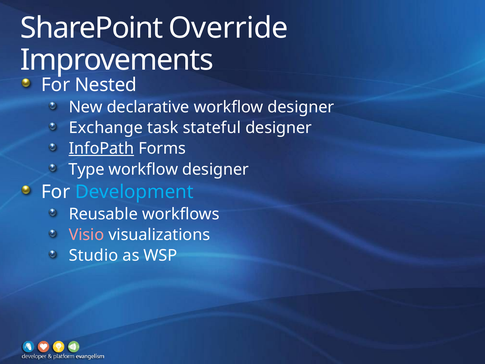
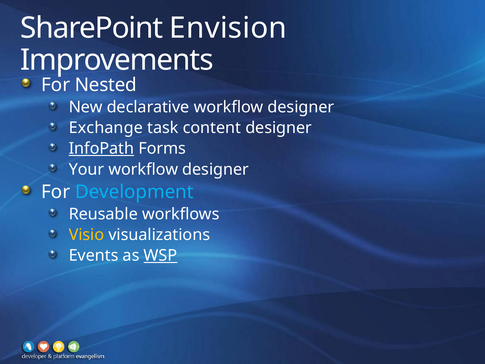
Override: Override -> Envision (228, 28)
stateful: stateful -> content (212, 128)
Type: Type -> Your (86, 169)
Visio colour: pink -> yellow (86, 235)
Studio: Studio -> Events (94, 255)
WSP underline: none -> present (160, 255)
